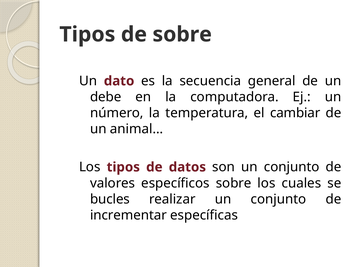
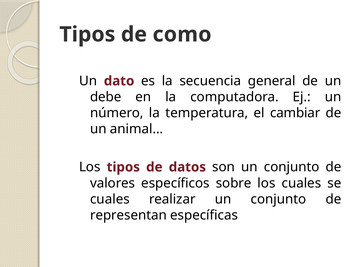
de sobre: sobre -> como (182, 34)
bucles: bucles -> cuales (110, 199)
incrementar: incrementar -> representan (128, 215)
